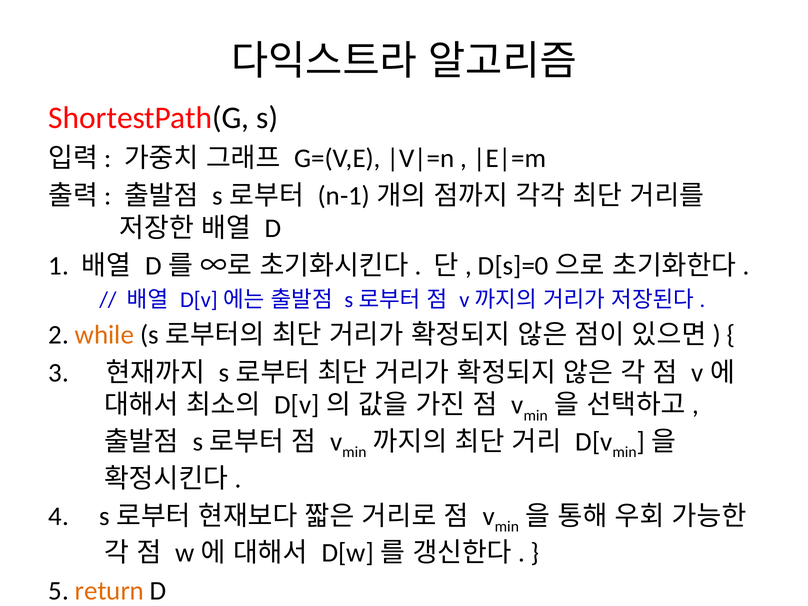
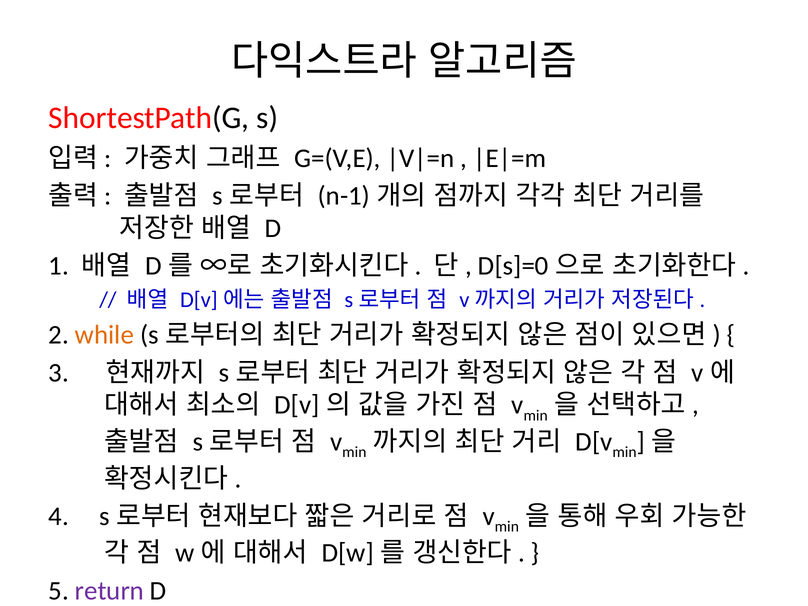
return colour: orange -> purple (109, 591)
